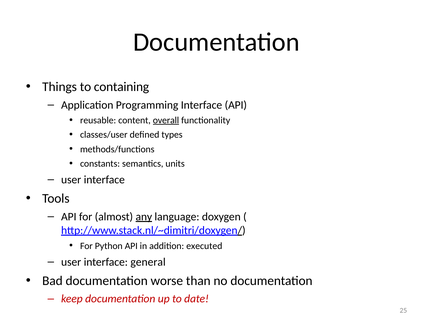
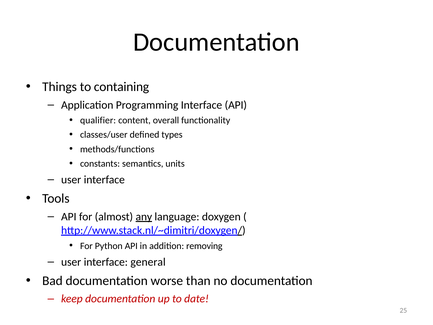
reusable: reusable -> qualifier (98, 120)
overall underline: present -> none (166, 120)
executed: executed -> removing (204, 246)
